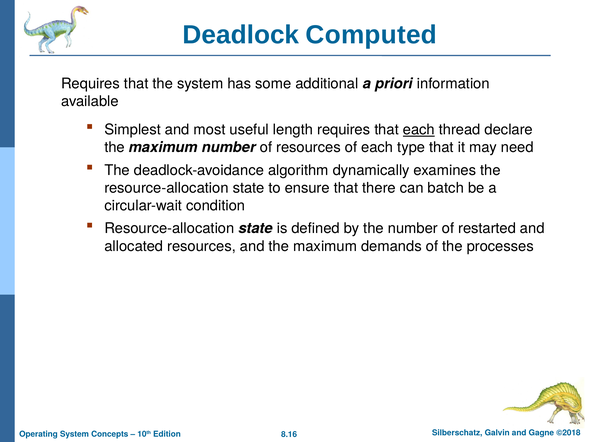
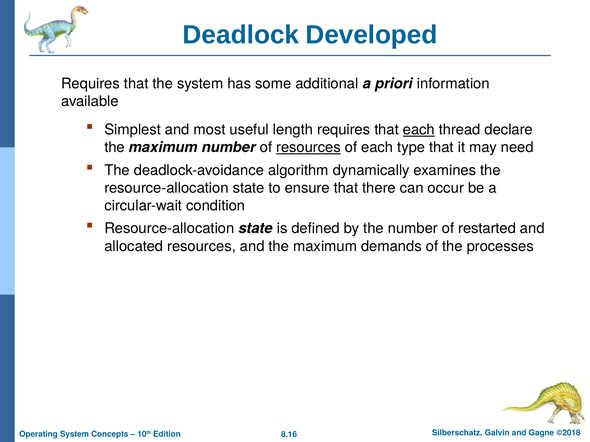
Computed: Computed -> Developed (371, 35)
resources underline: none -> present (308, 148)
batch: batch -> occur (446, 188)
